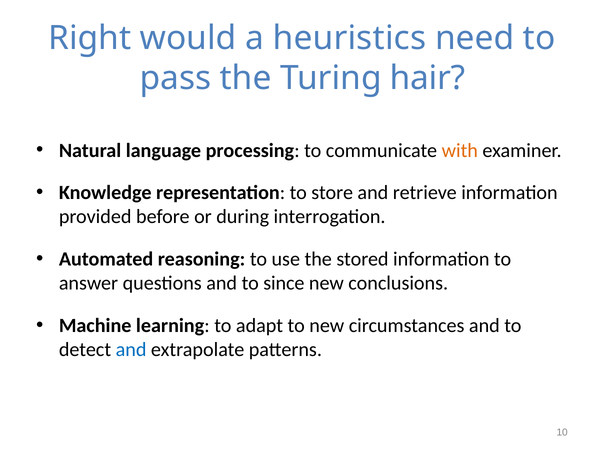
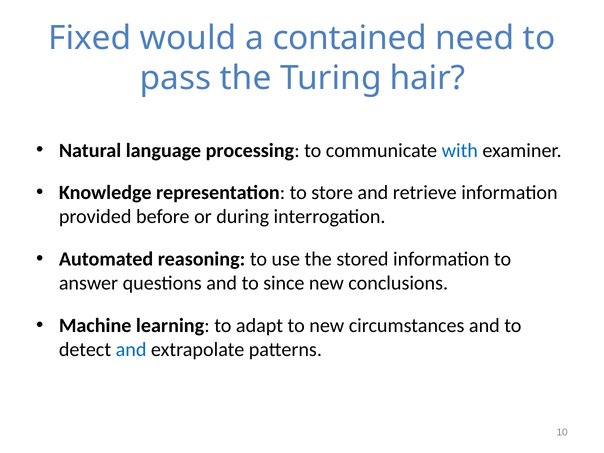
Right: Right -> Fixed (90, 38)
heuristics: heuristics -> contained (350, 38)
with colour: orange -> blue (460, 150)
